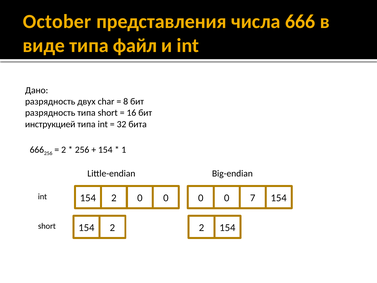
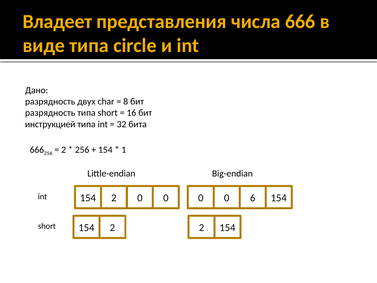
October: October -> Владеет (57, 22)
файл: файл -> circle (135, 45)
7: 7 -> 6 (253, 198)
